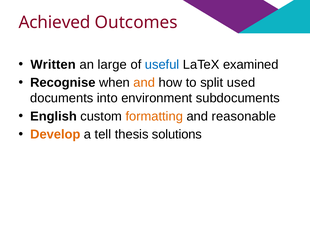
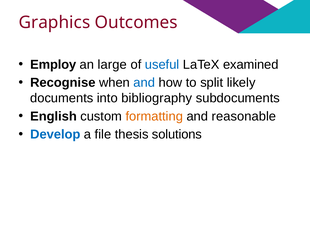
Achieved: Achieved -> Graphics (54, 22)
Written: Written -> Employ (53, 64)
and colour: orange -> blue (144, 83)
used: used -> likely (241, 83)
environment: environment -> bibliography (157, 98)
Develop colour: orange -> blue (55, 134)
tell: tell -> file (103, 134)
